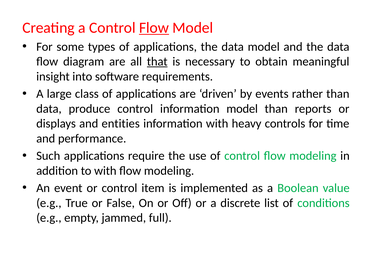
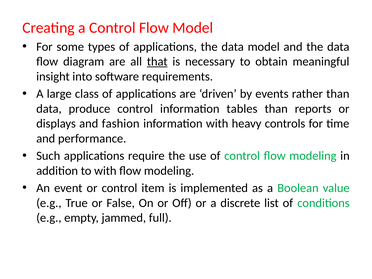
Flow underline: present -> none (154, 28)
information model: model -> tables (242, 109)
entities: entities -> fashion (121, 124)
